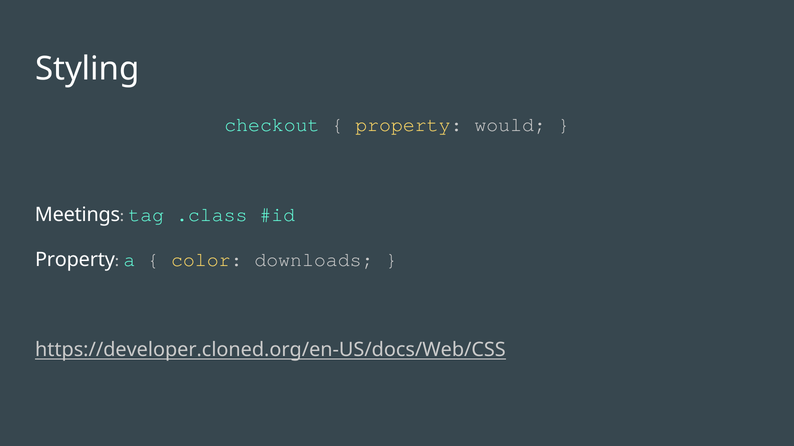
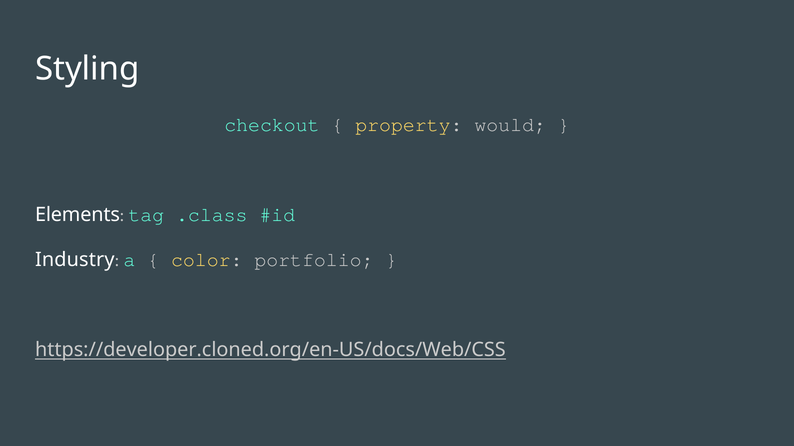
Meetings: Meetings -> Elements (77, 215)
Property: Property -> Industry (75, 260)
downloads: downloads -> portfolio (314, 260)
